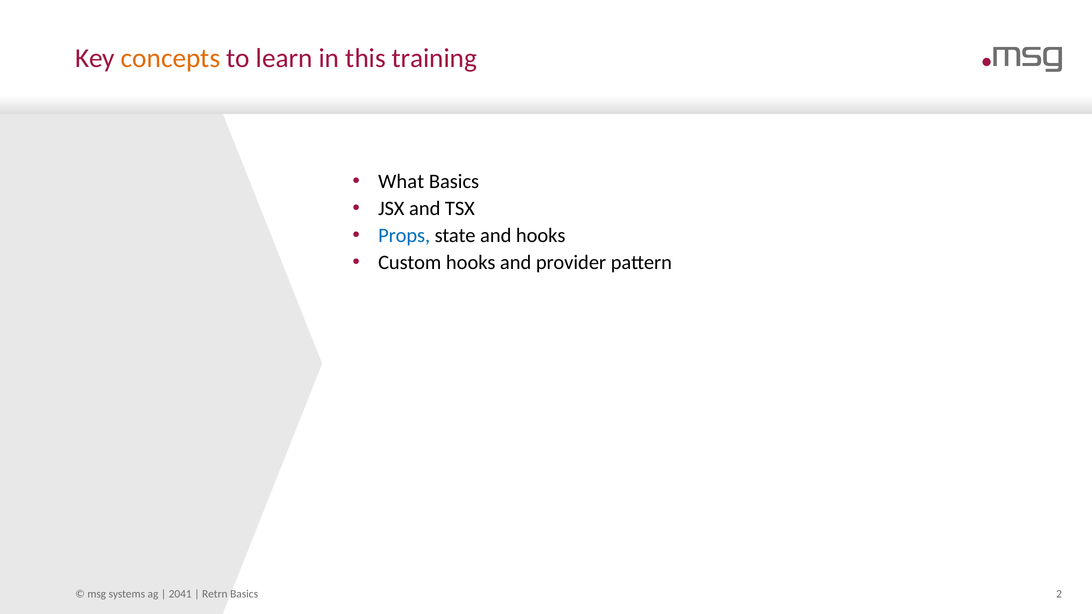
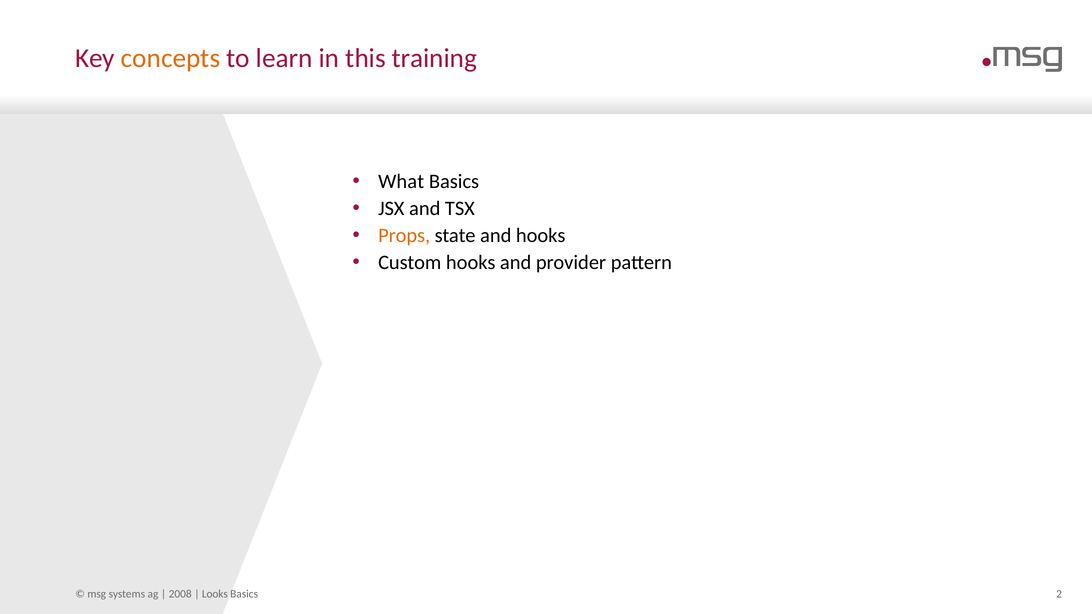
Props colour: blue -> orange (404, 236)
2041: 2041 -> 2008 (180, 594)
Retrn: Retrn -> Looks (215, 594)
